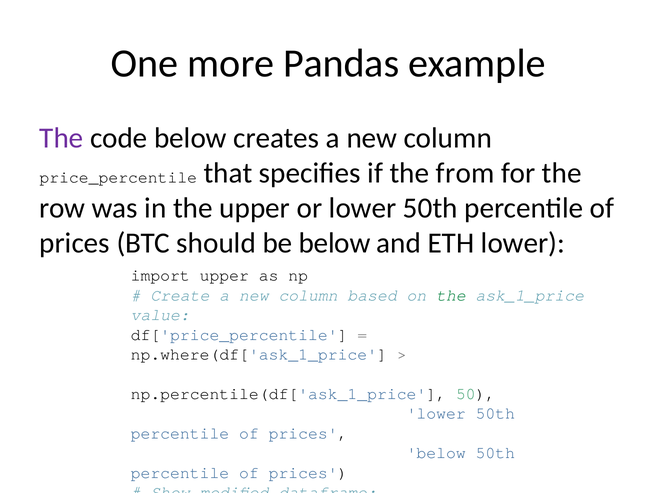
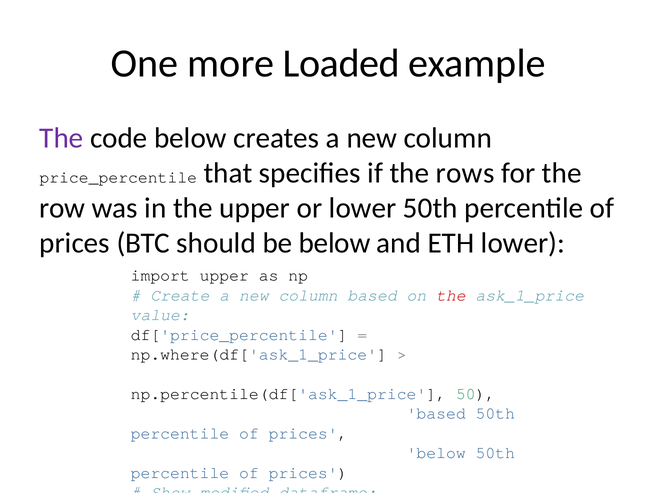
Pandas: Pandas -> Loaded (341, 64)
the from: from -> rows (465, 173)
the colour: green -> red (451, 295)
lower: lower -> based (436, 413)
